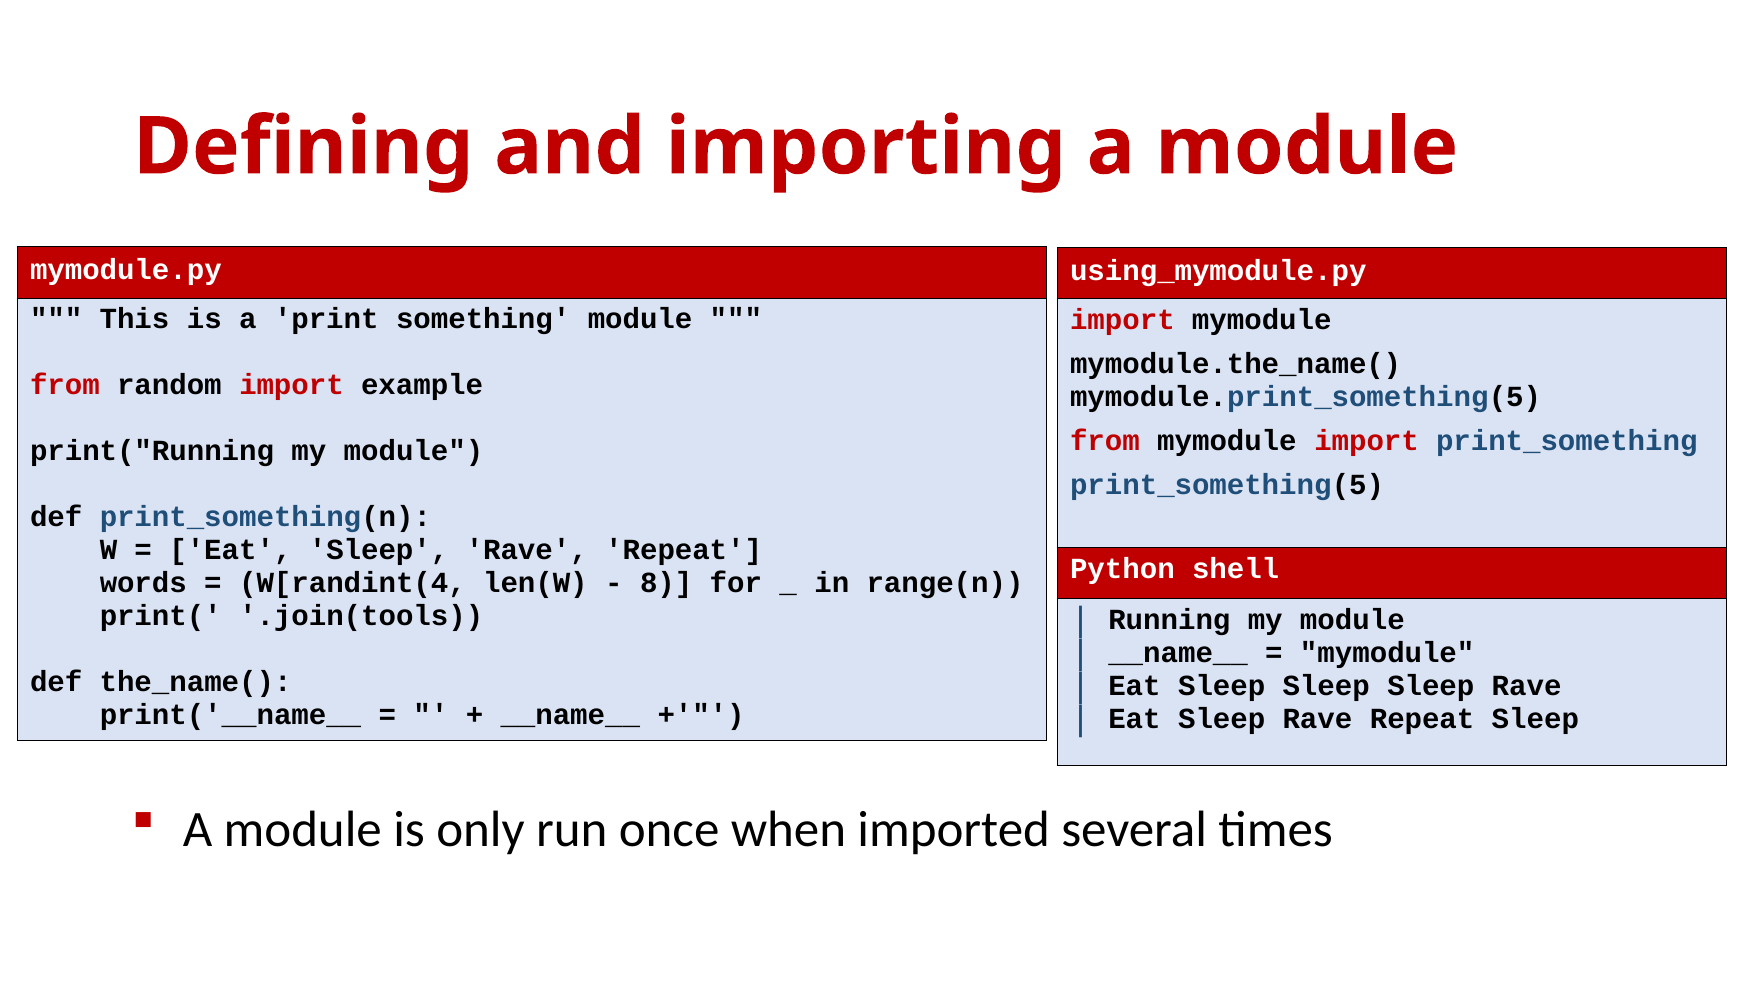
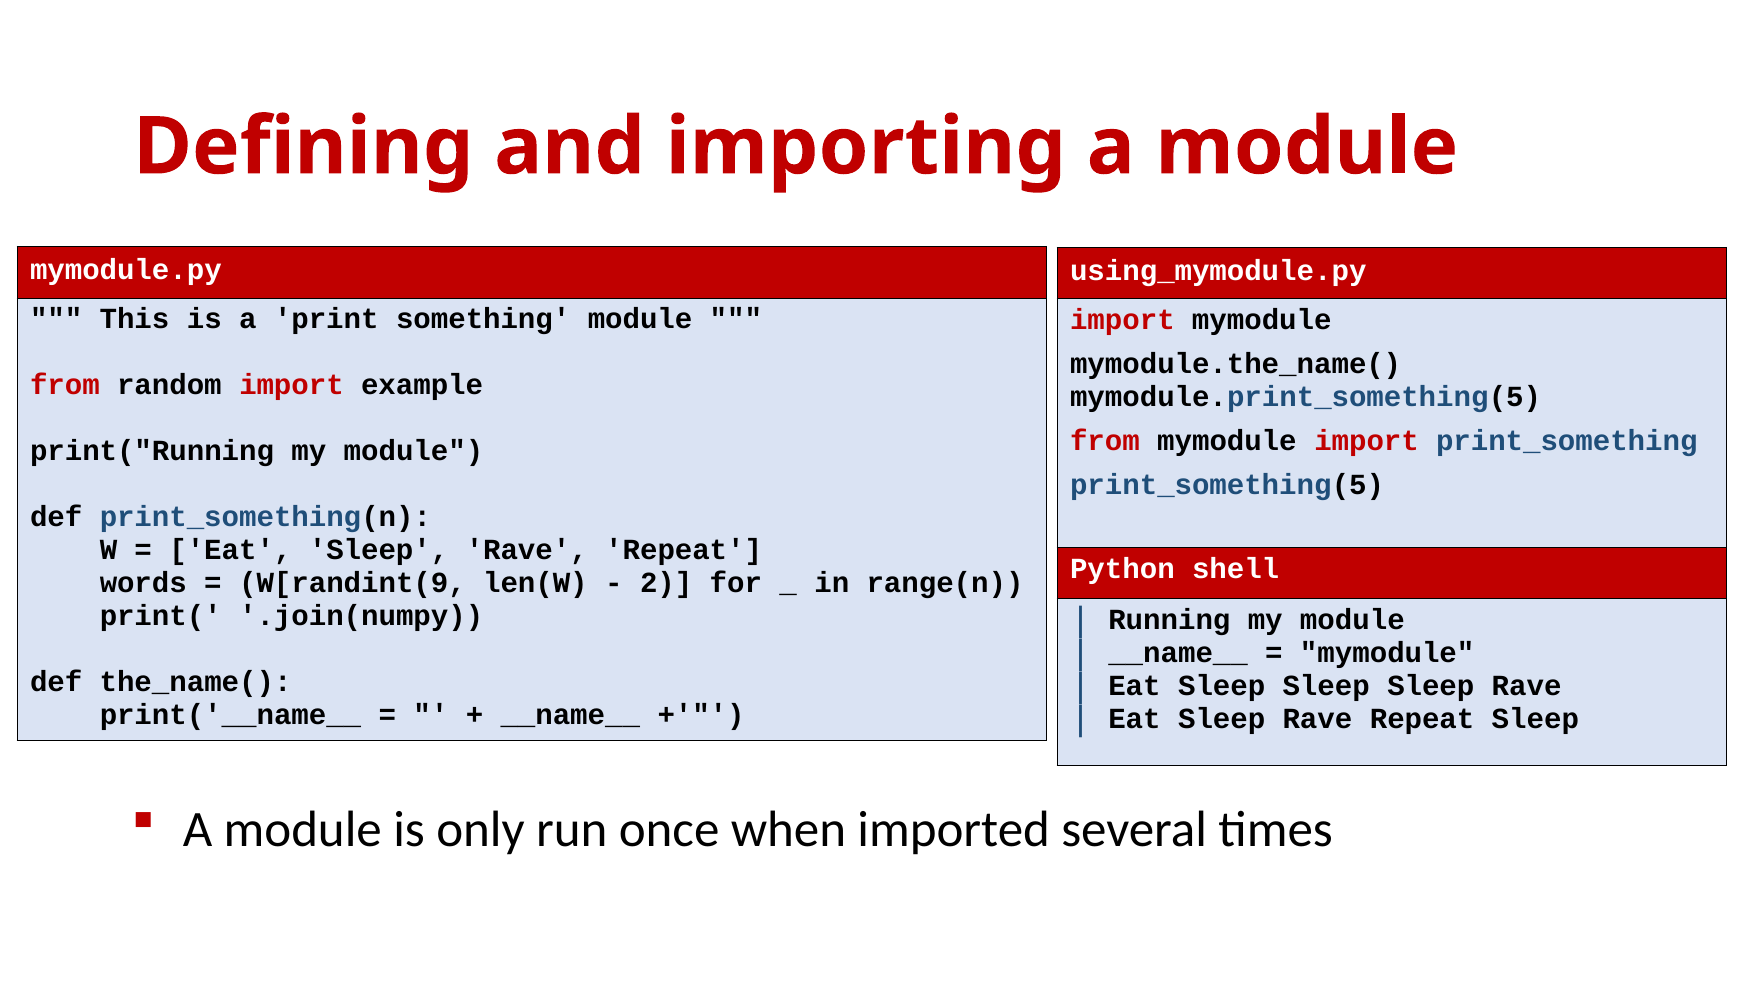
W[randint(4: W[randint(4 -> W[randint(9 (352, 583)
8: 8 -> 2 (666, 583)
.join(tools: .join(tools -> .join(numpy (361, 616)
